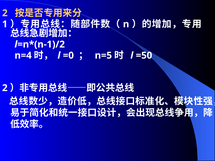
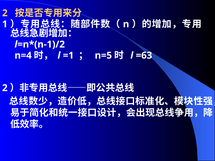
=0: =0 -> =1 (68, 56)
=50: =50 -> =63 (144, 56)
